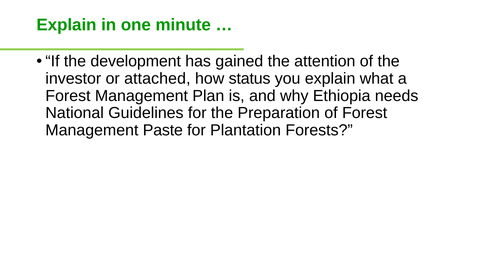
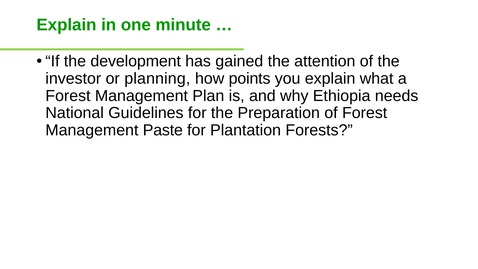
attached: attached -> planning (157, 79)
status: status -> points (250, 79)
